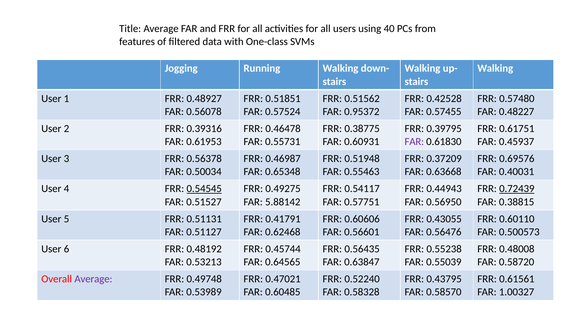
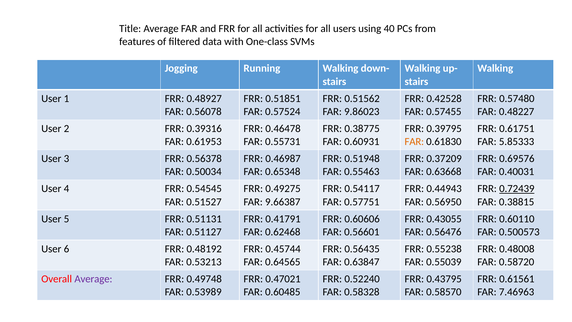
0.95372: 0.95372 -> 9.86023 (362, 112)
FAR colour: purple -> orange (414, 142)
0.45937: 0.45937 -> 5.85333 (517, 142)
0.54545 underline: present -> none (204, 189)
5.88142: 5.88142 -> 9.66387 (283, 202)
1.00327: 1.00327 -> 7.46963 (517, 292)
